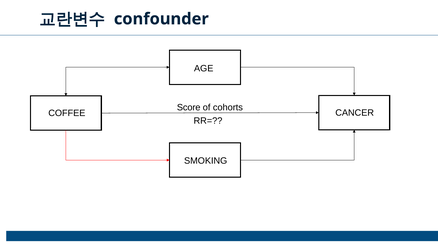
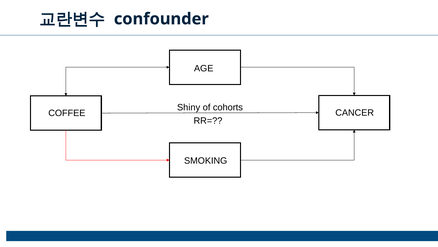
Score: Score -> Shiny (189, 107)
